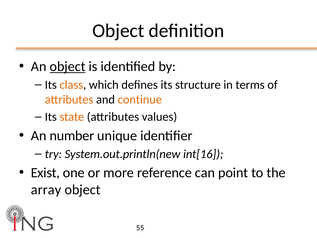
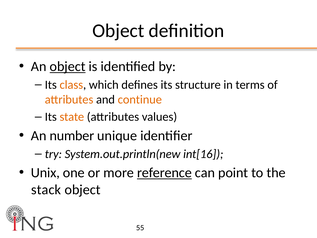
Exist: Exist -> Unix (45, 173)
reference underline: none -> present (164, 173)
array: array -> stack (46, 189)
